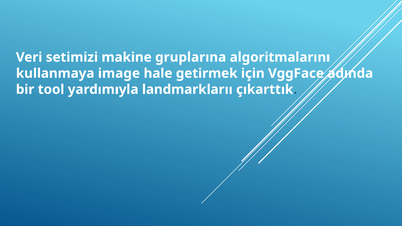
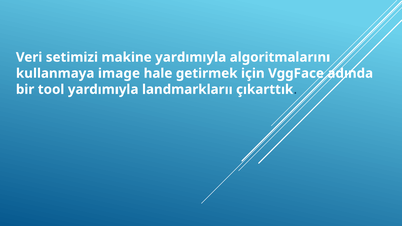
makine gruplarına: gruplarına -> yardımıyla (191, 57)
